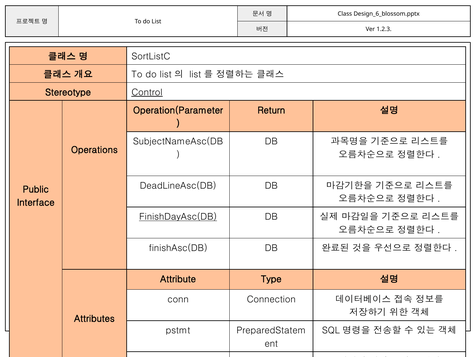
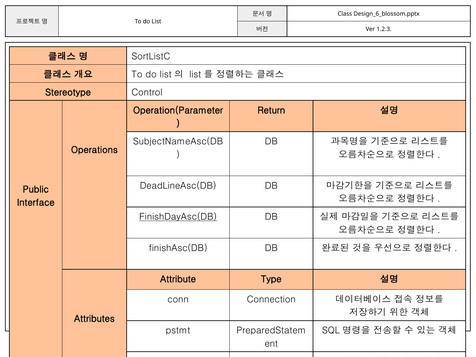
Control underline: present -> none (147, 92)
